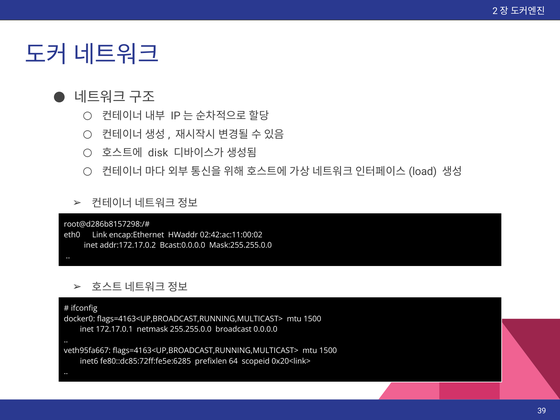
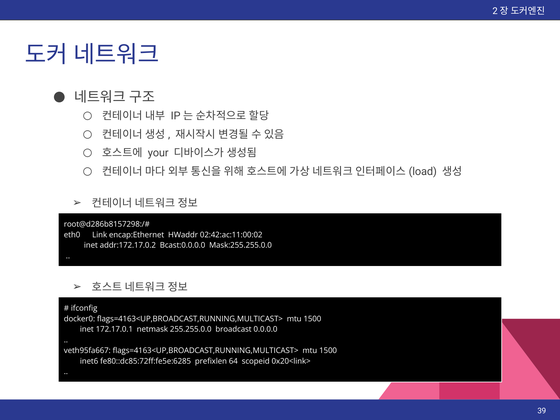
disk: disk -> your (158, 153)
